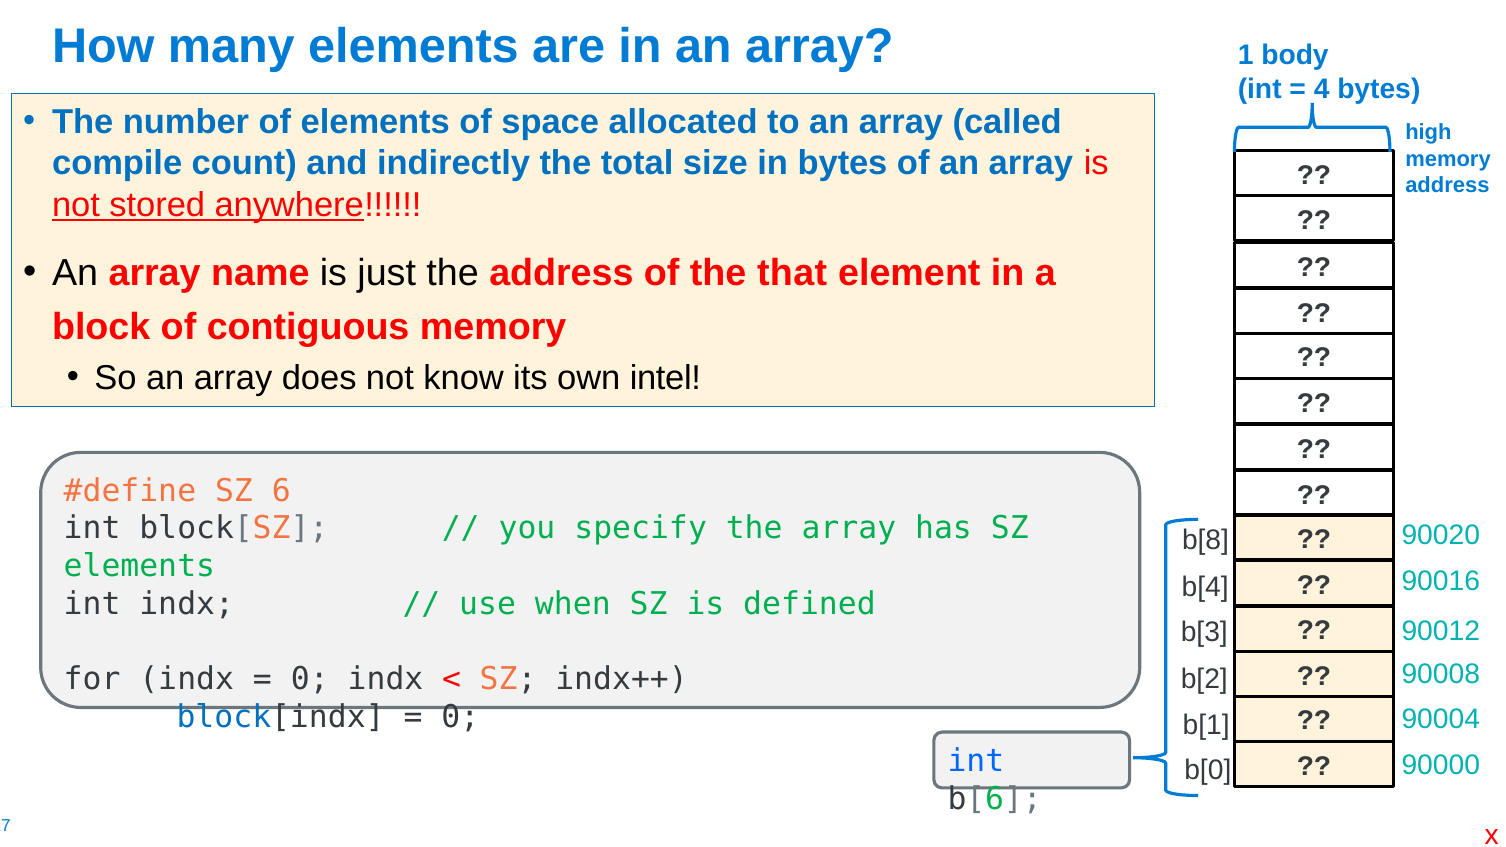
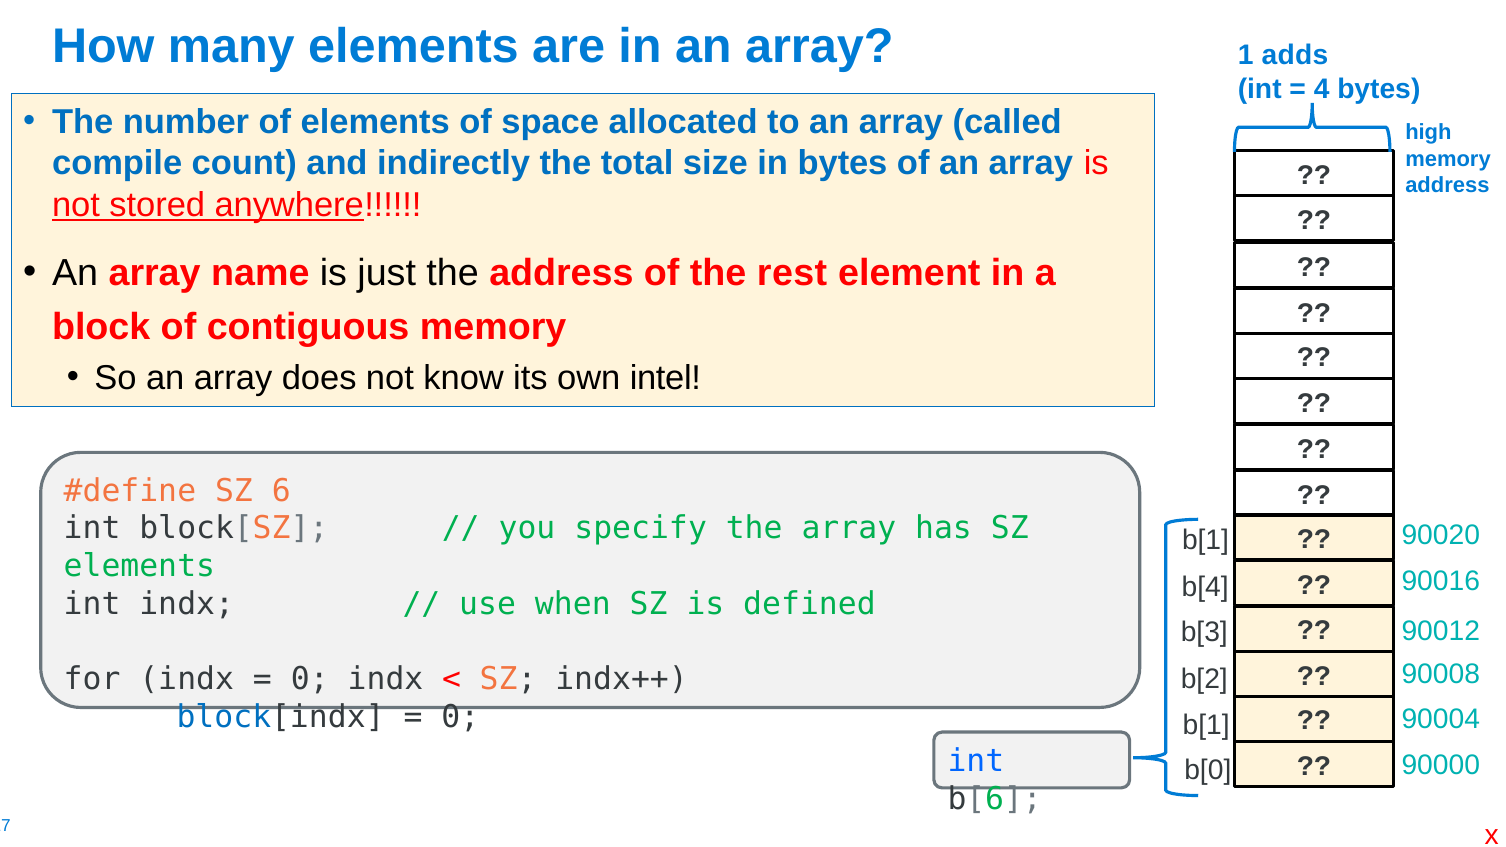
body: body -> adds (1295, 55)
that: that -> rest (792, 273)
b[8: b[8 -> b[1 (1205, 540)
